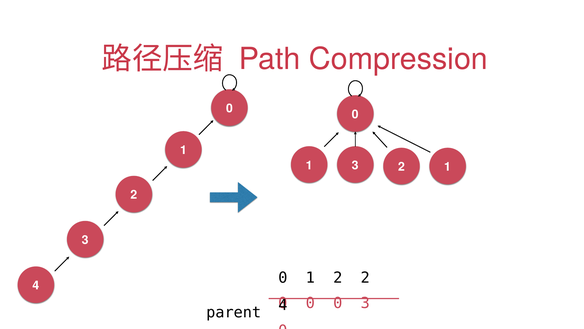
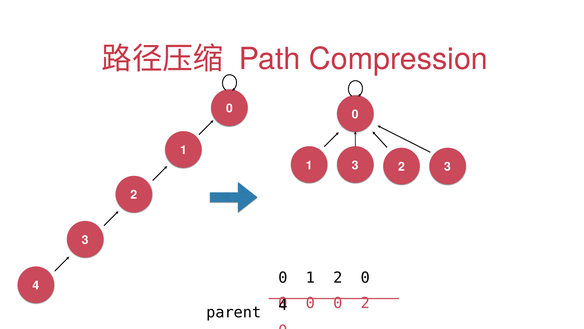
3 2 1: 1 -> 3 (448, 167)
2: 2 -> 0 (365, 277)
3: 3 -> 2 (365, 303)
